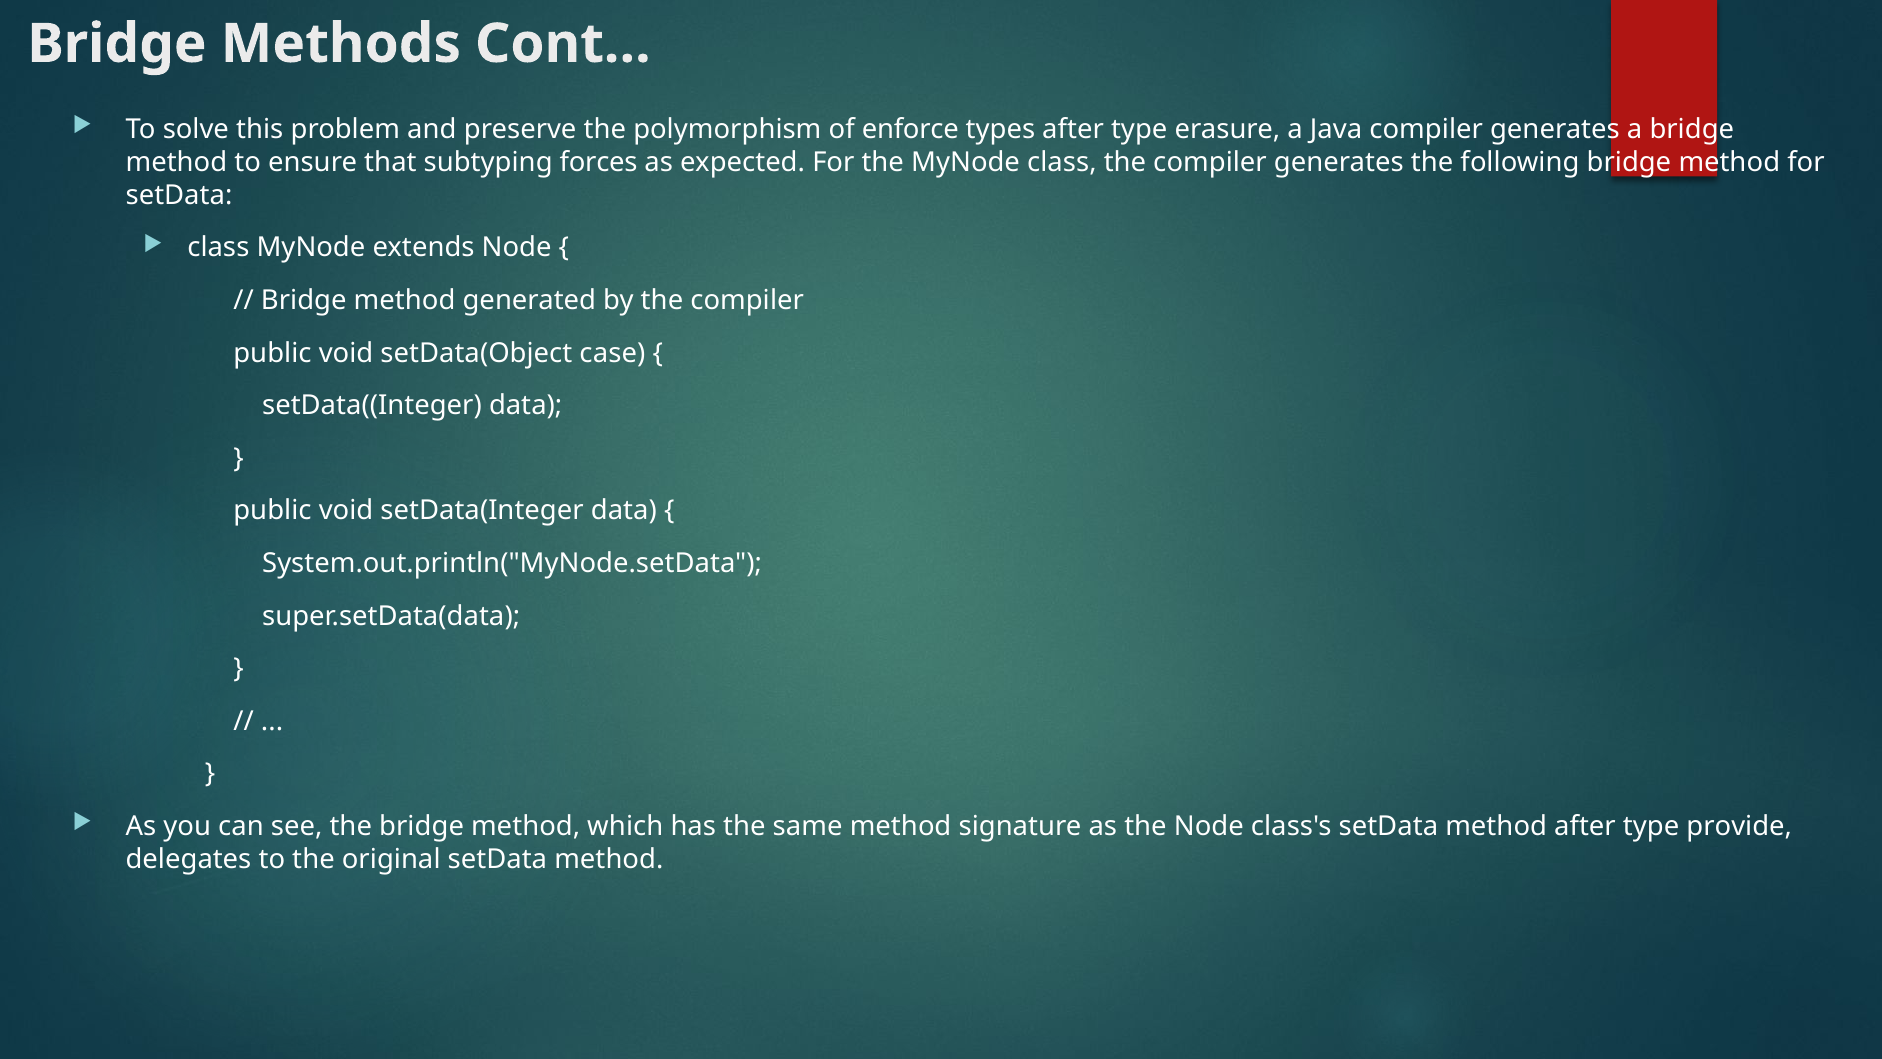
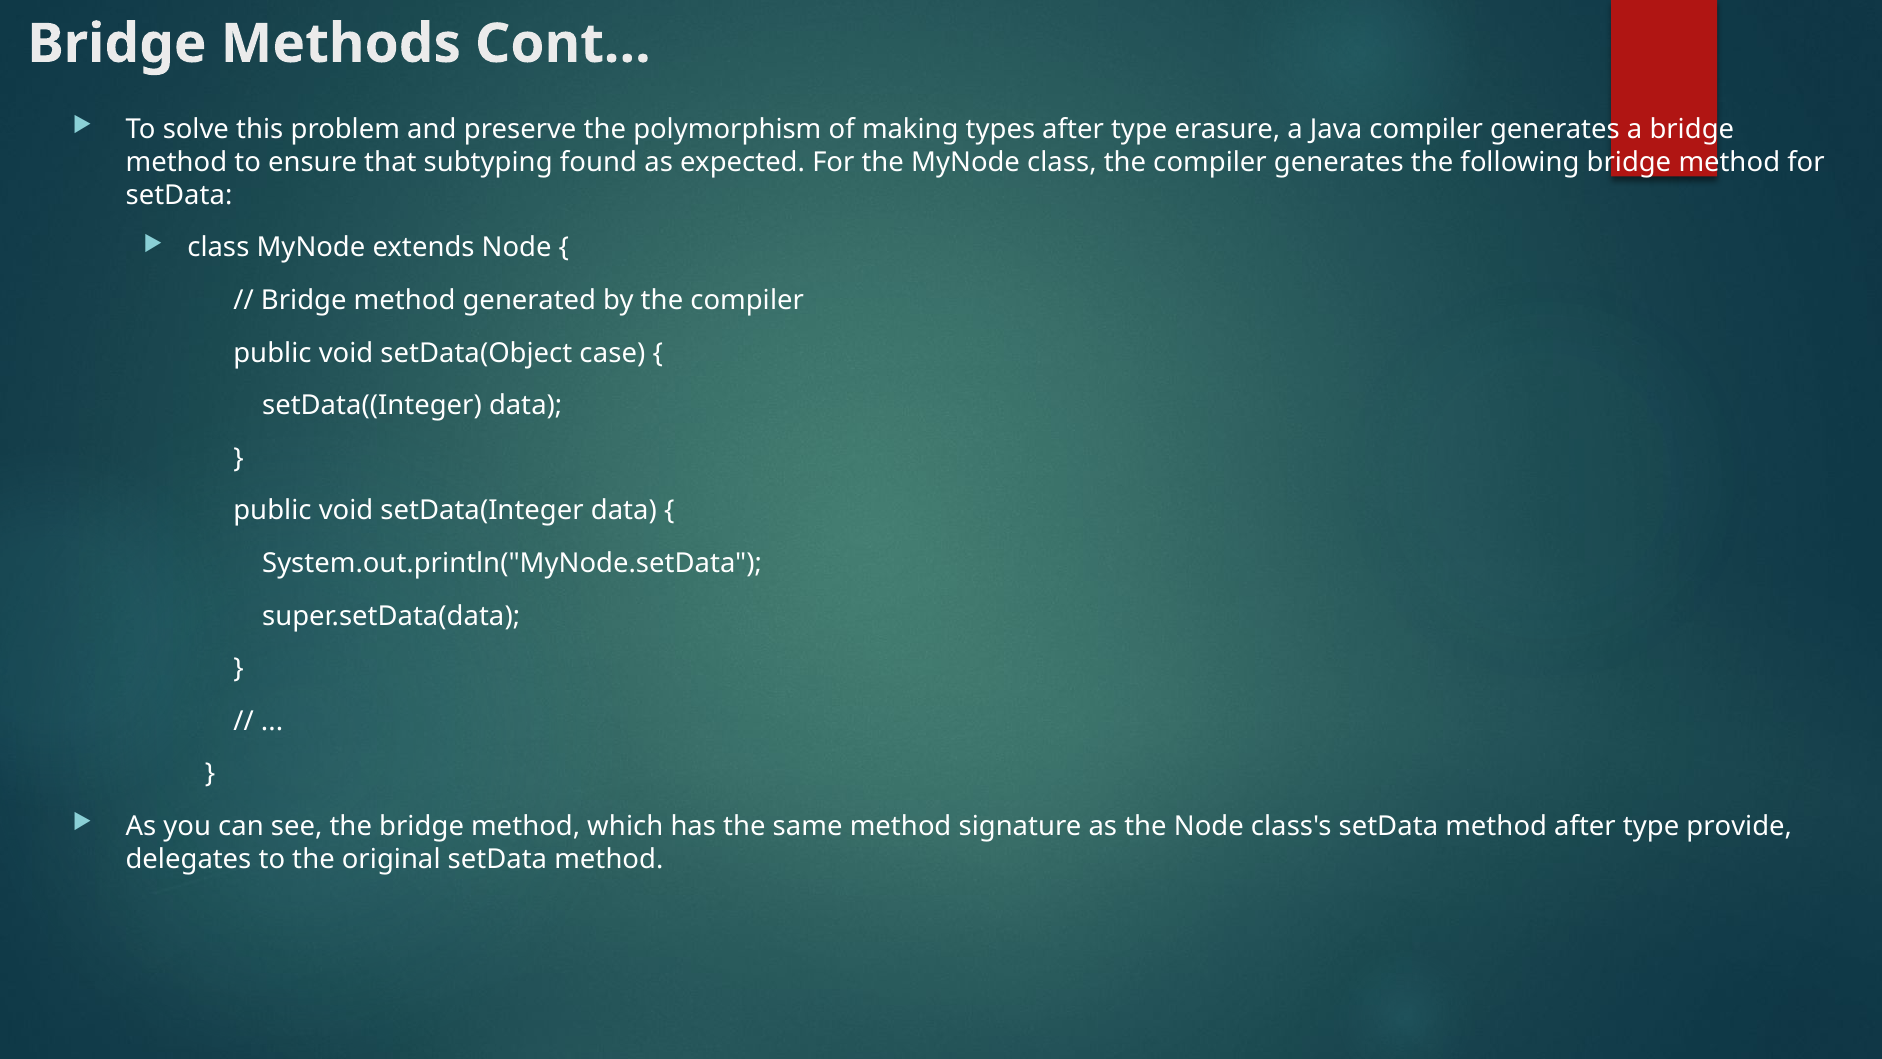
enforce: enforce -> making (910, 129)
forces: forces -> found (598, 162)
